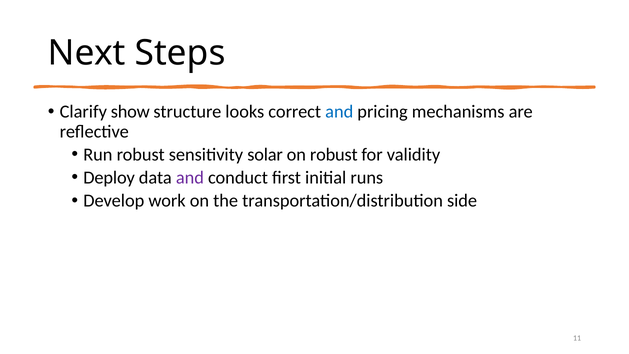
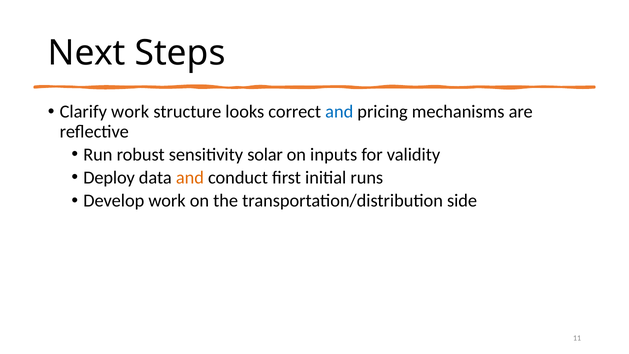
Clarify show: show -> work (130, 112)
on robust: robust -> inputs (334, 154)
and colour: purple -> orange (190, 178)
